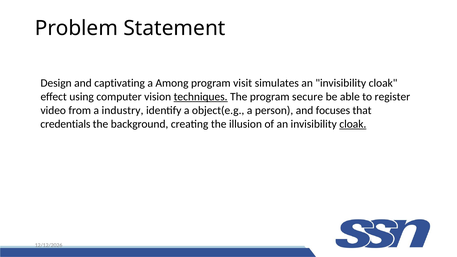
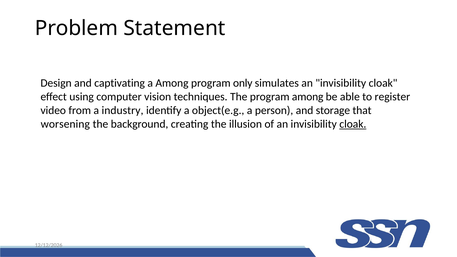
visit: visit -> only (243, 83)
techniques underline: present -> none (201, 97)
program secure: secure -> among (308, 97)
focuses: focuses -> storage (333, 110)
credentials: credentials -> worsening (65, 124)
